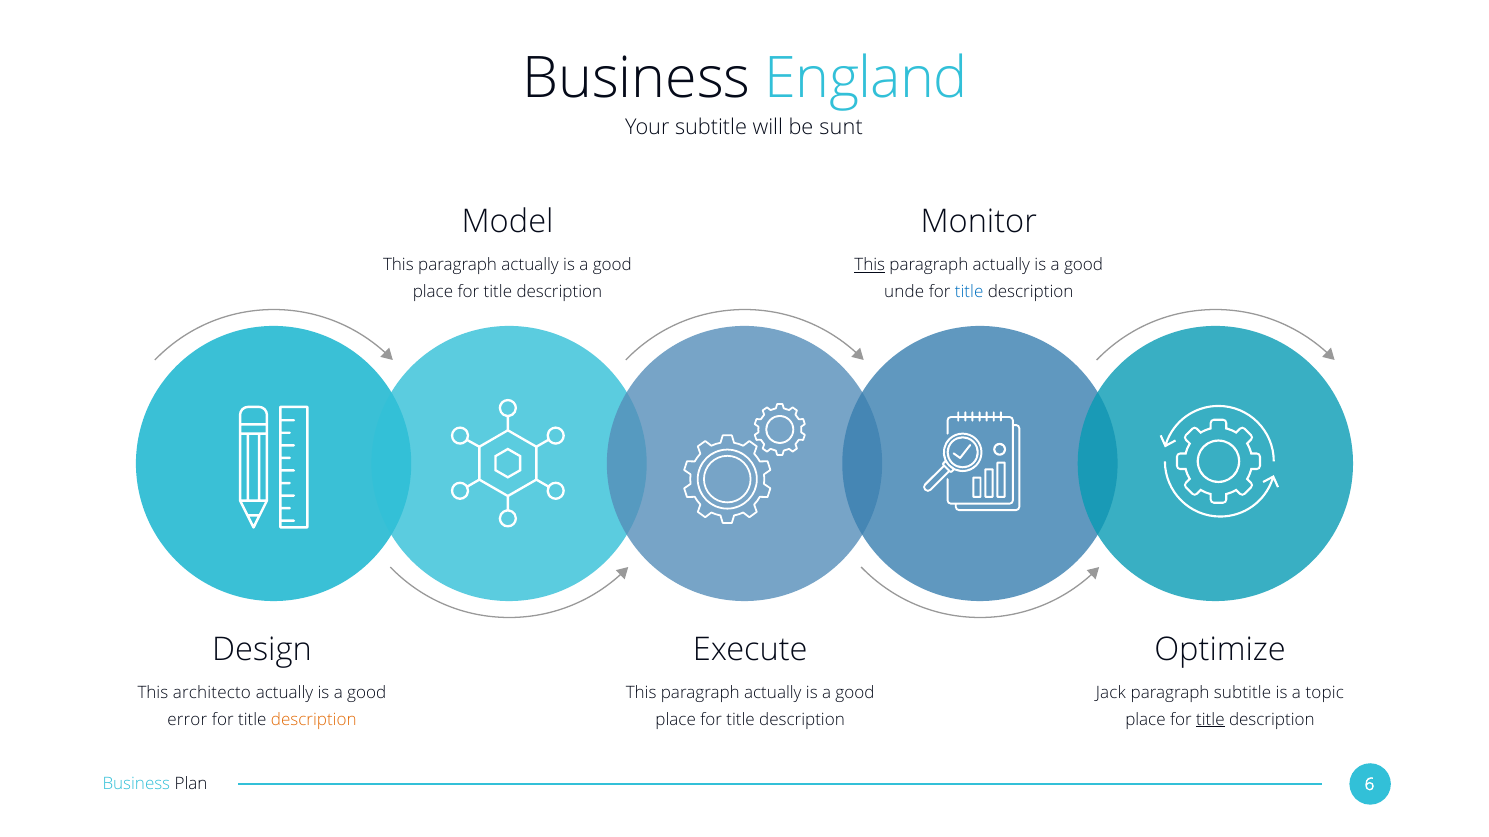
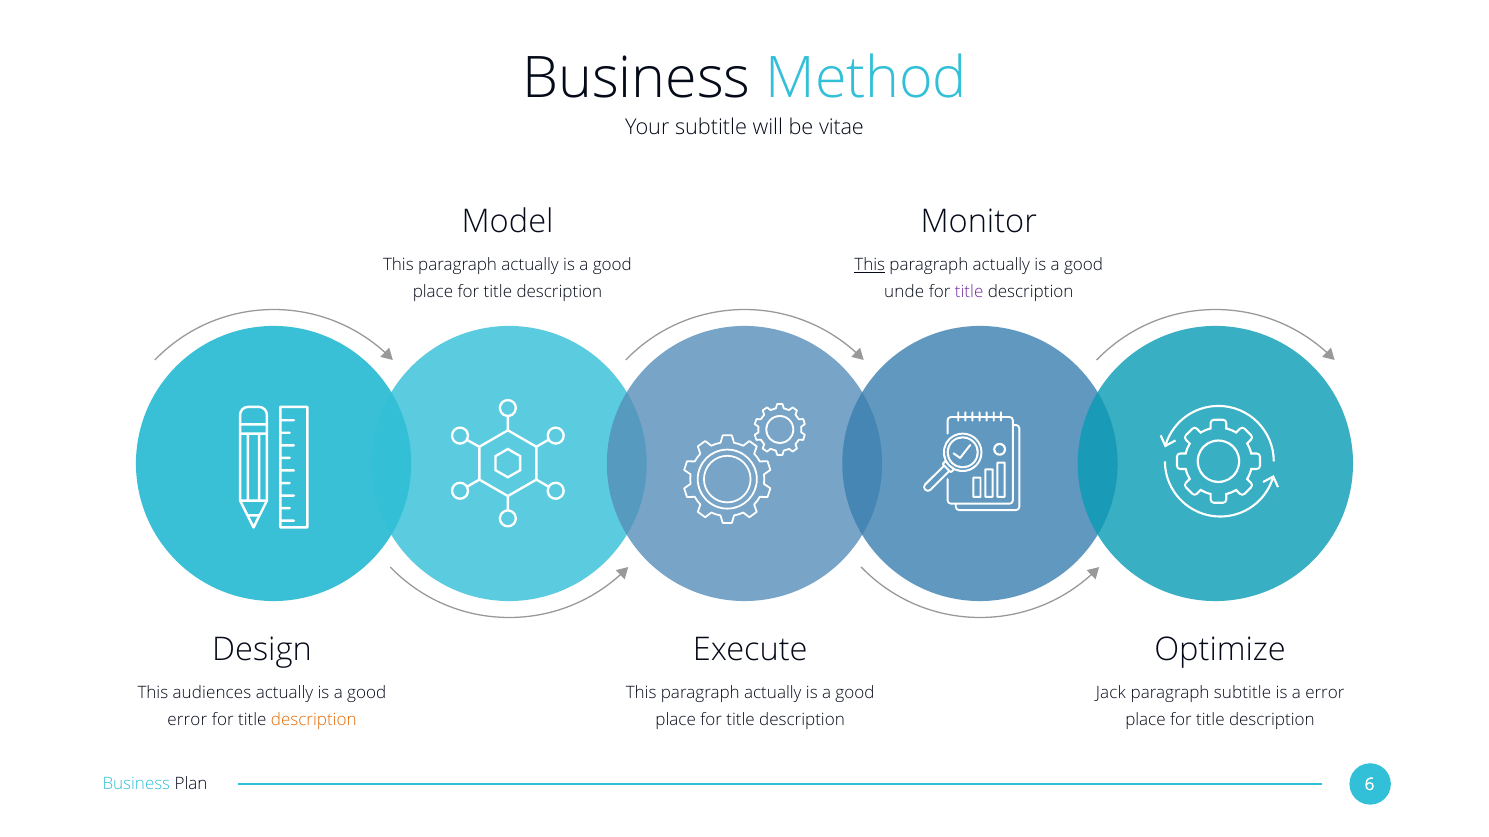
England: England -> Method (866, 79)
sunt: sunt -> vitae (841, 128)
title colour: blue -> purple (969, 292)
architecto: architecto -> audiences (212, 693)
a topic: topic -> error (1325, 693)
title underline: present -> none (1210, 720)
